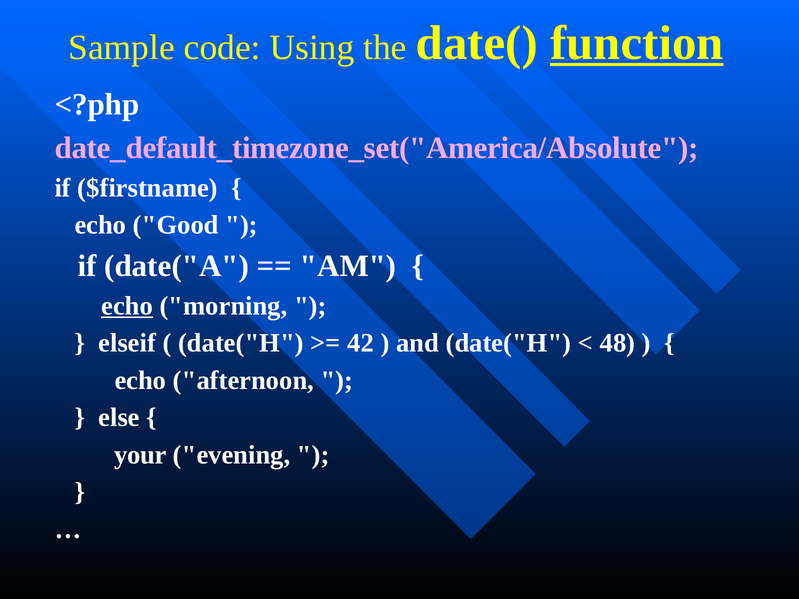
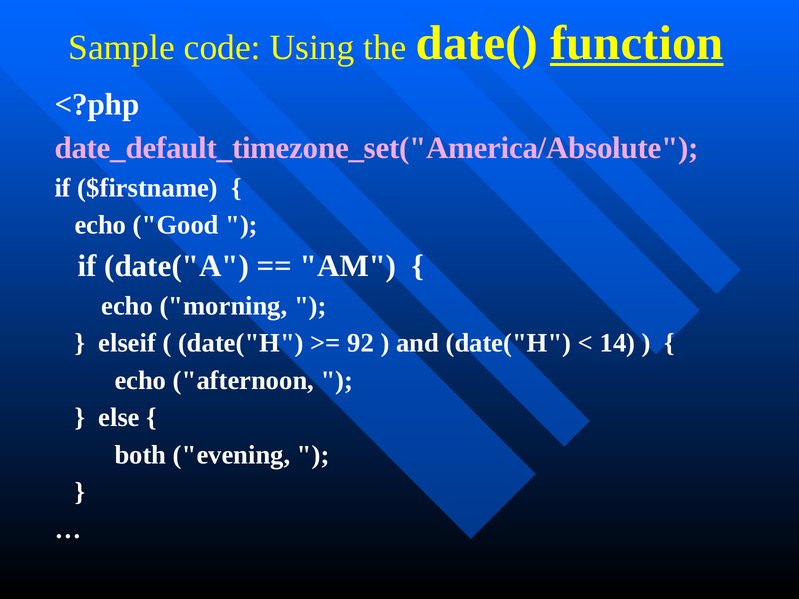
echo underline: present -> none (127, 306)
42: 42 -> 92 (361, 343)
48: 48 -> 14 (618, 343)
your: your -> both (140, 455)
